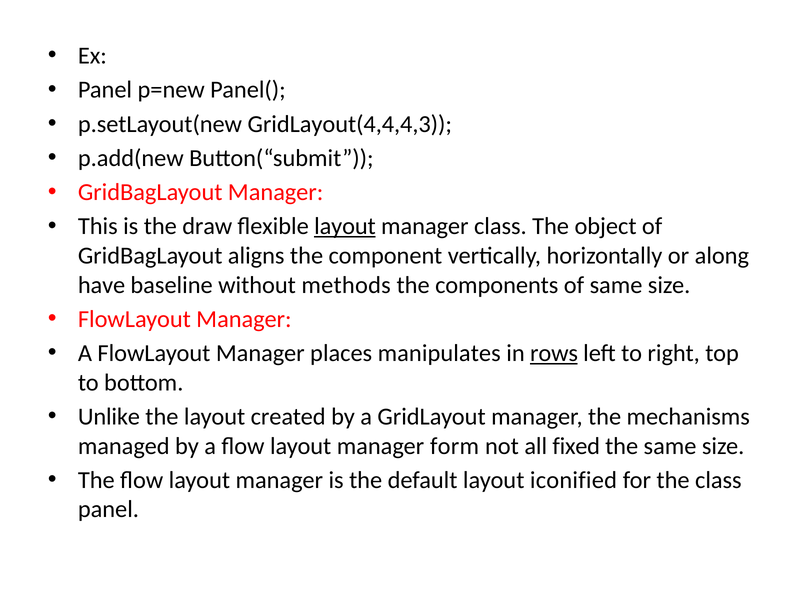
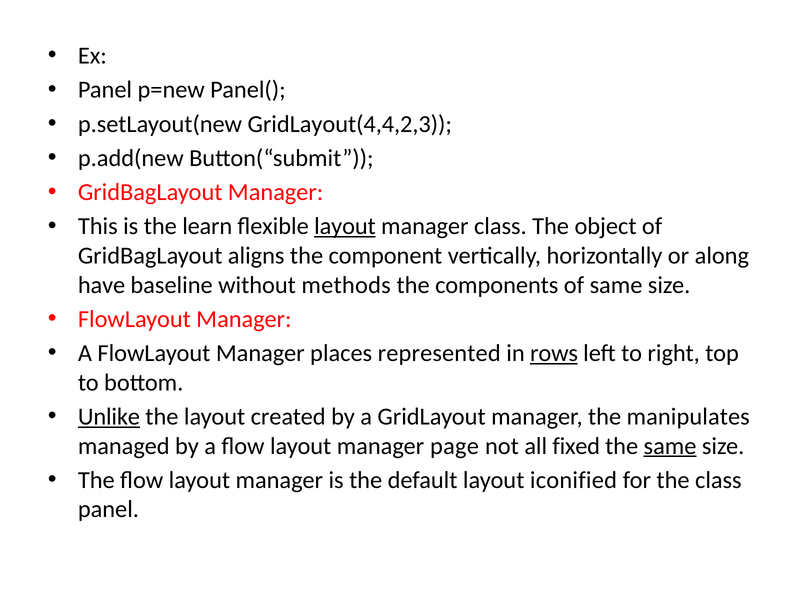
GridLayout(4,4,4,3: GridLayout(4,4,4,3 -> GridLayout(4,4,2,3 (350, 124)
draw: draw -> learn (207, 227)
manipulates: manipulates -> represented (439, 353)
Unlike underline: none -> present (109, 417)
mechanisms: mechanisms -> manipulates (688, 417)
form: form -> page (455, 446)
same underline: none -> present (670, 446)
